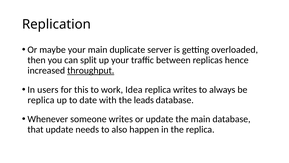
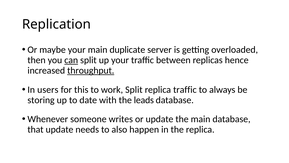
can underline: none -> present (71, 60)
work Idea: Idea -> Split (134, 89)
replica writes: writes -> traffic (185, 89)
replica: replica -> storing (41, 100)
